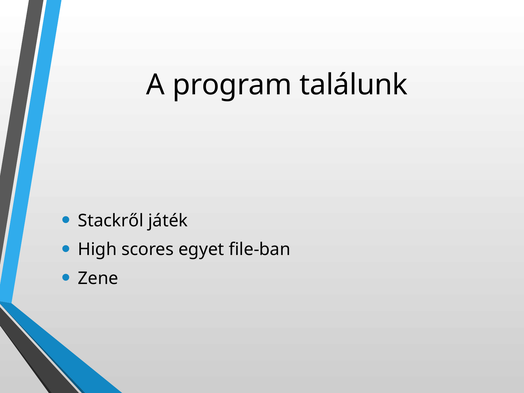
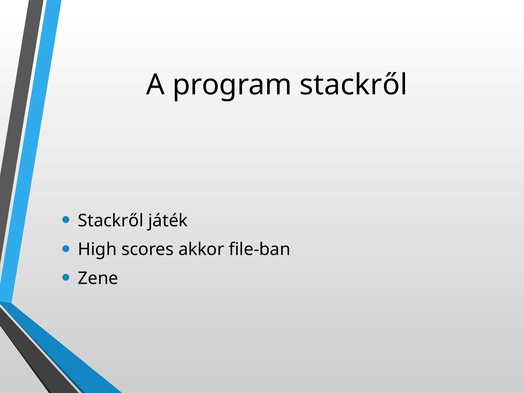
program találunk: találunk -> stackről (354, 85)
egyet: egyet -> akkor (201, 250)
